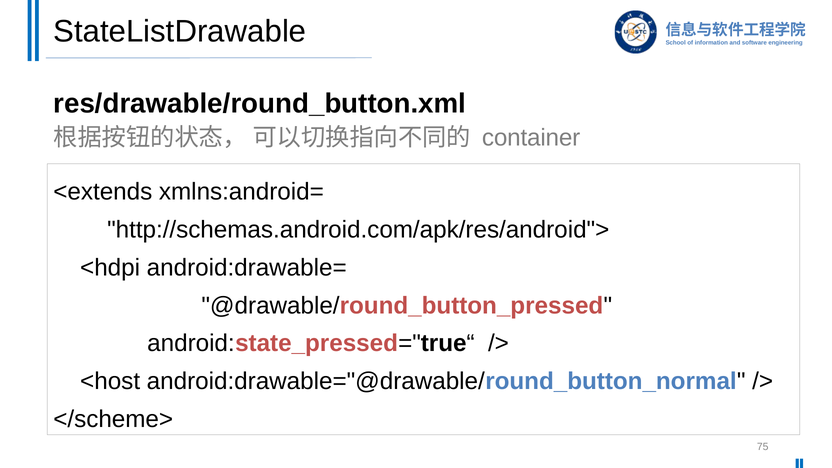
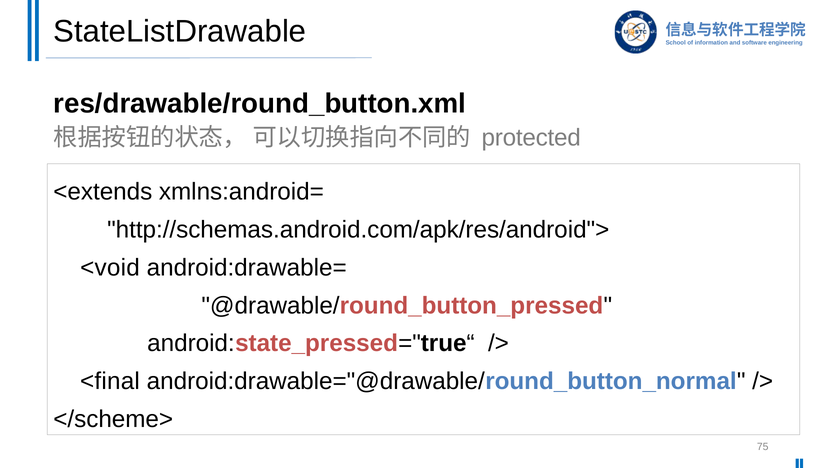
container: container -> protected (531, 138)
<hdpi: <hdpi -> <void (110, 268)
<host: <host -> <final (110, 381)
